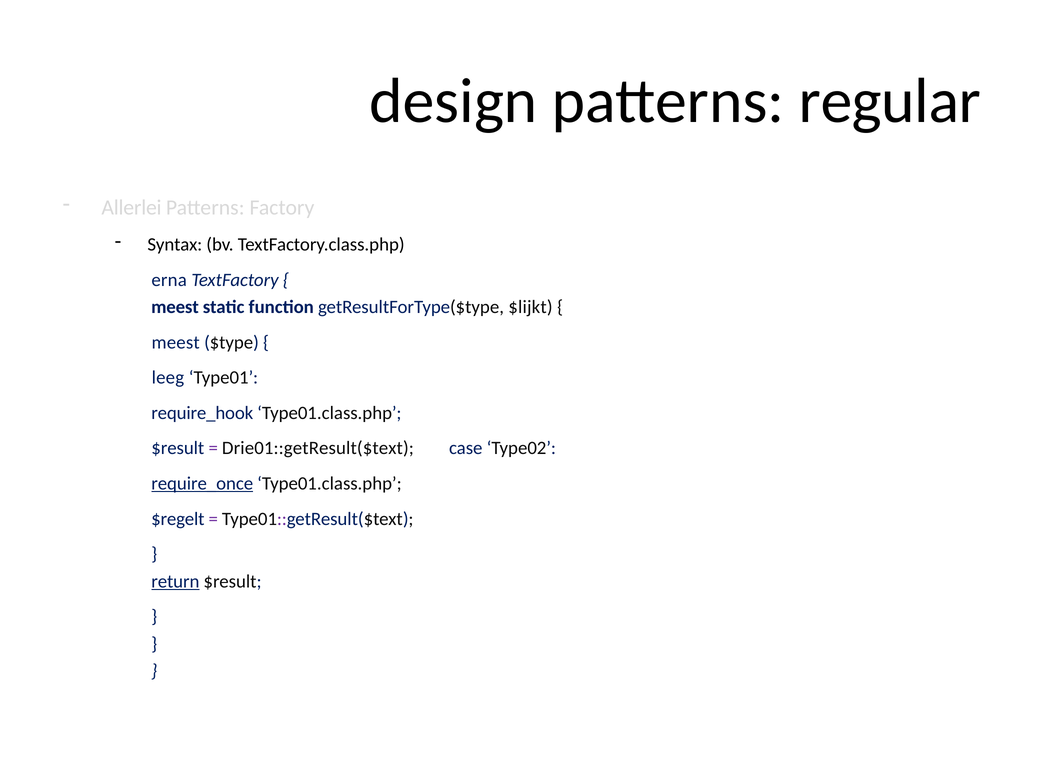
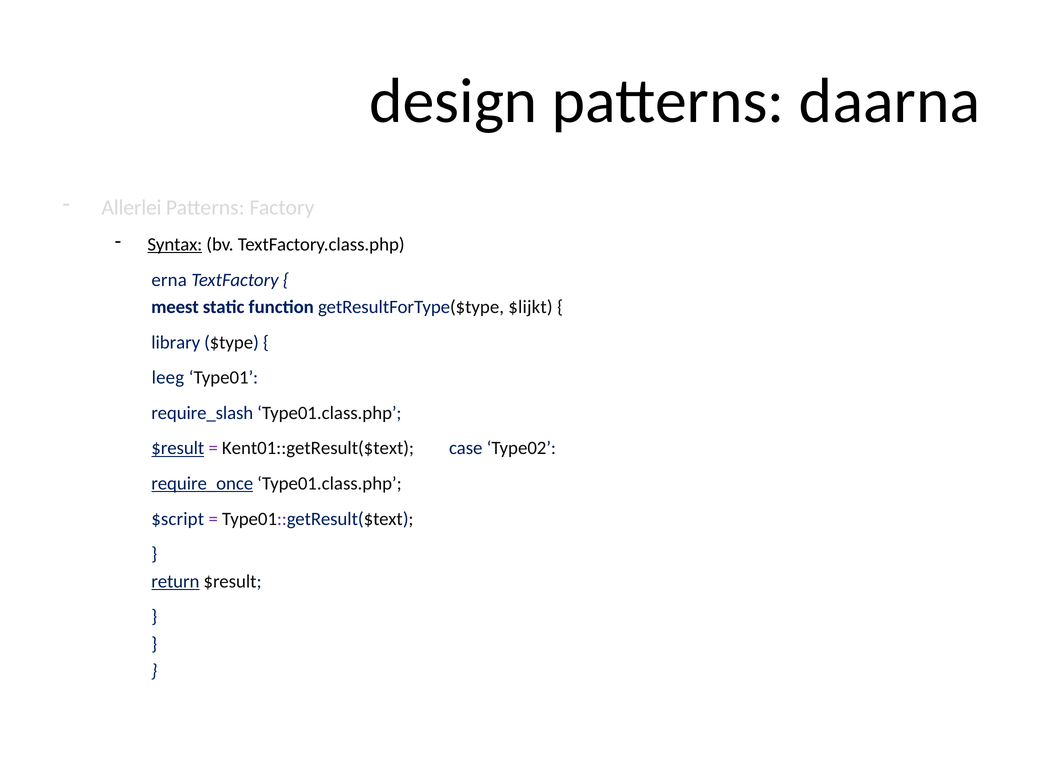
regular: regular -> daarna (890, 101)
Syntax underline: none -> present (175, 245)
meest: meest -> library (176, 342)
require_hook: require_hook -> require_slash (202, 413)
$result underline: none -> present (178, 448)
Drie01::getResult($text: Drie01::getResult($text -> Kent01::getResult($text (318, 448)
$regelt: $regelt -> $script (178, 519)
